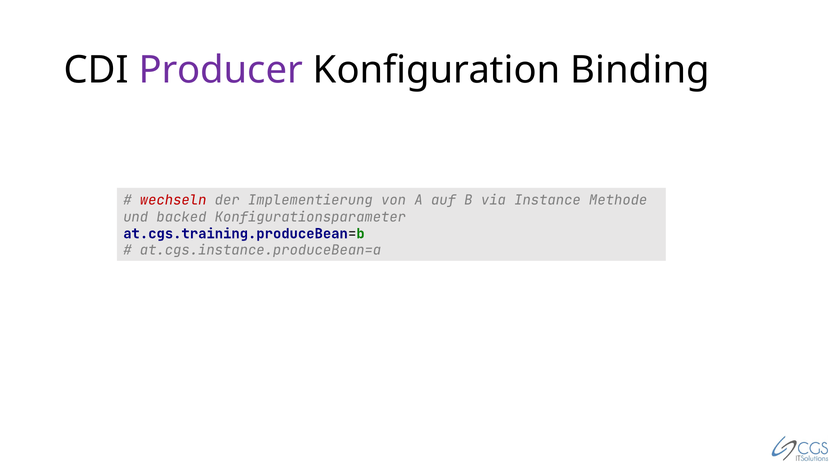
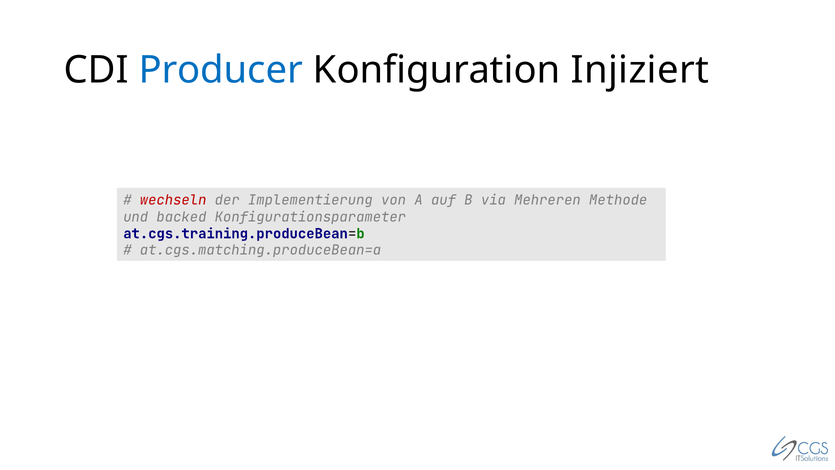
Producer colour: purple -> blue (221, 70)
Binding: Binding -> Injiziert (640, 70)
Instance: Instance -> Mehreren (547, 200)
at.cgs.instance.produceBean=a: at.cgs.instance.produceBean=a -> at.cgs.matching.produceBean=a (261, 250)
